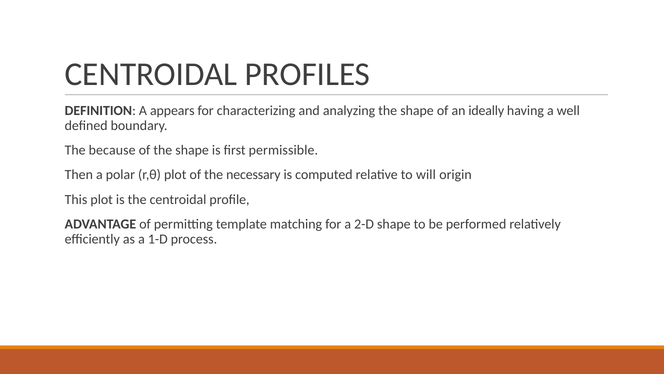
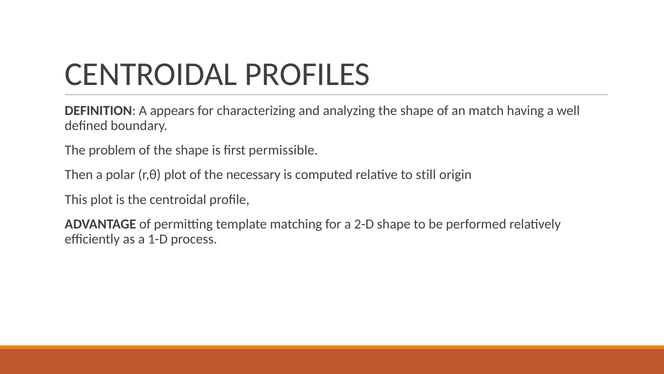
ideally: ideally -> match (486, 110)
because: because -> problem (112, 150)
will: will -> still (426, 175)
